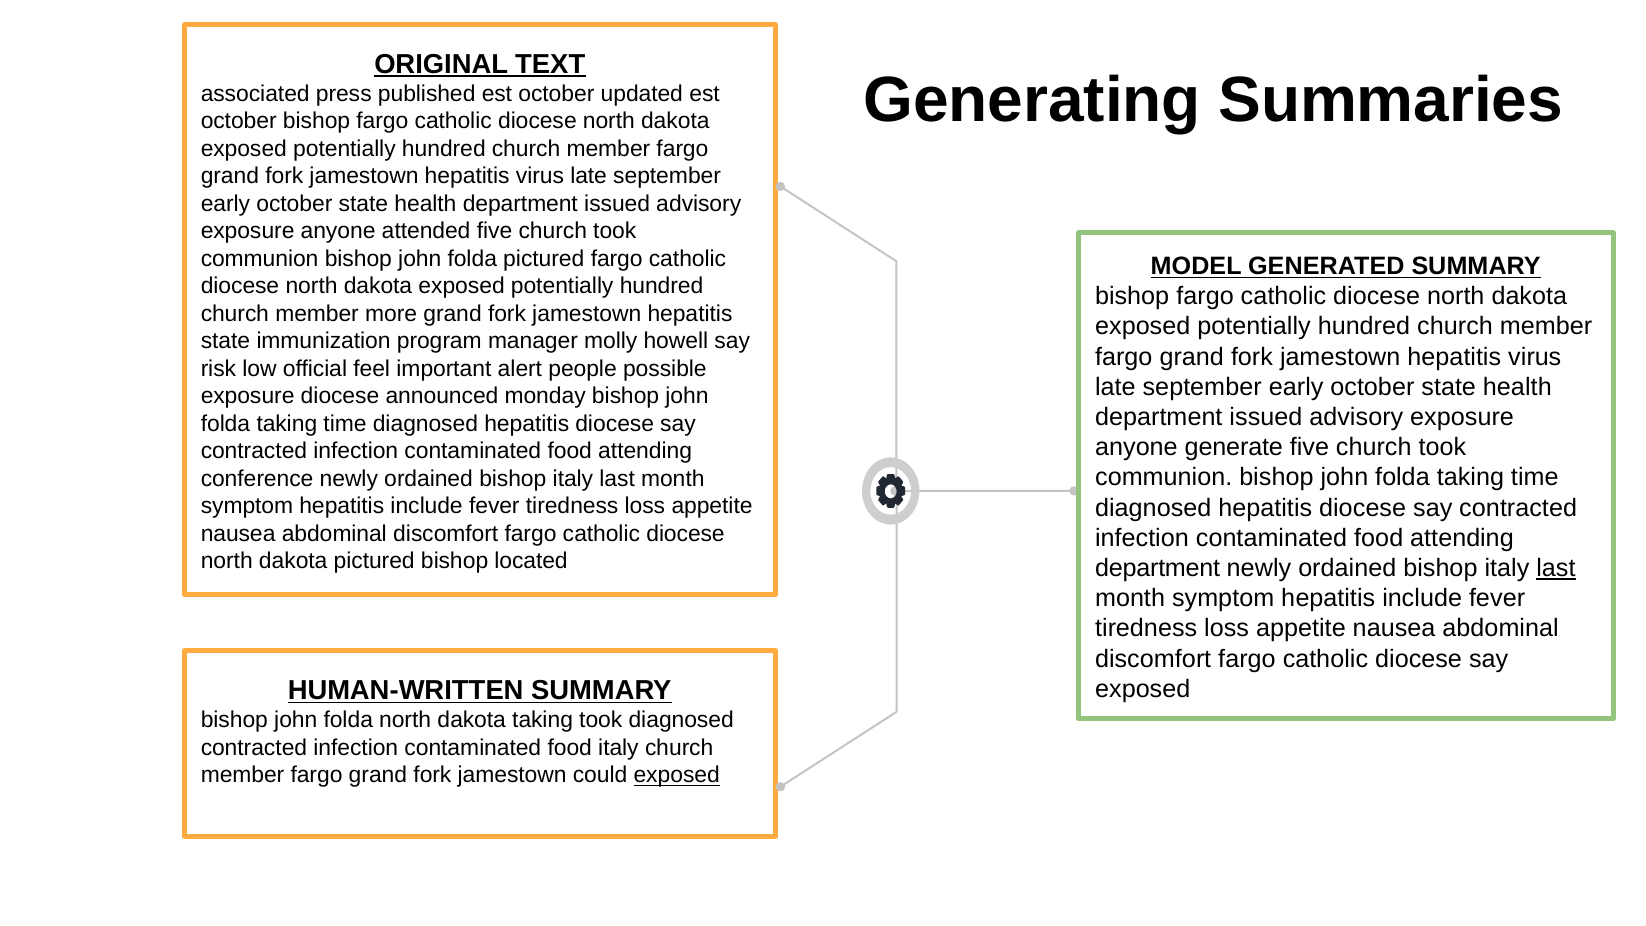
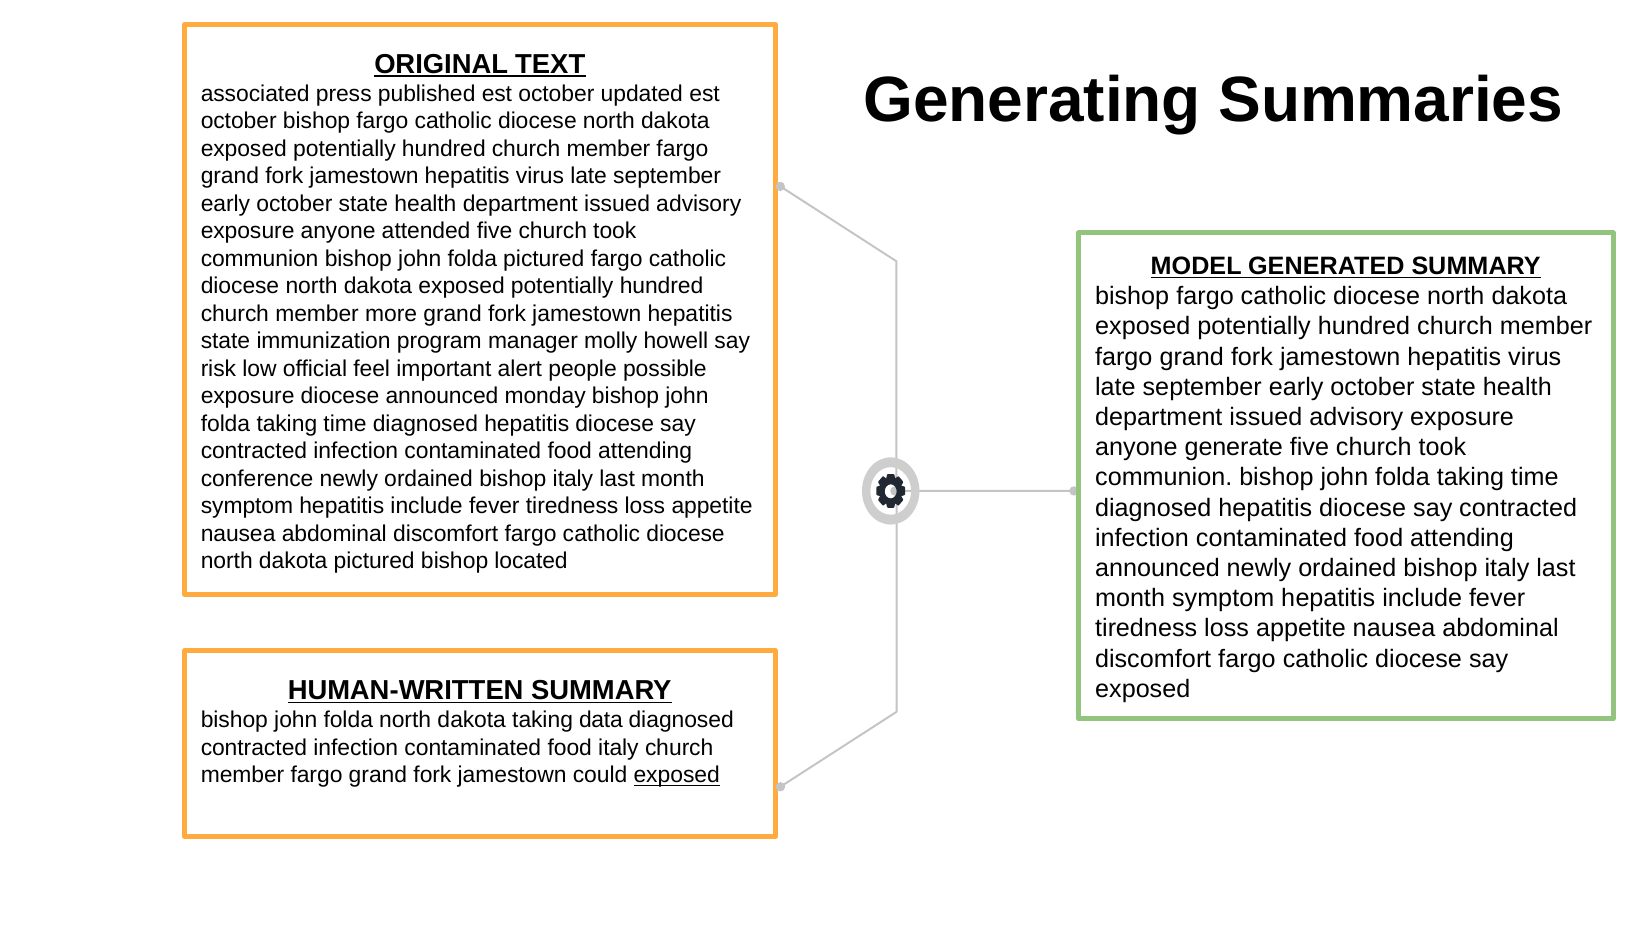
department: department -> announced (1158, 568)
last underline: present -> none (1556, 568)
taking took: took -> data (601, 720)
